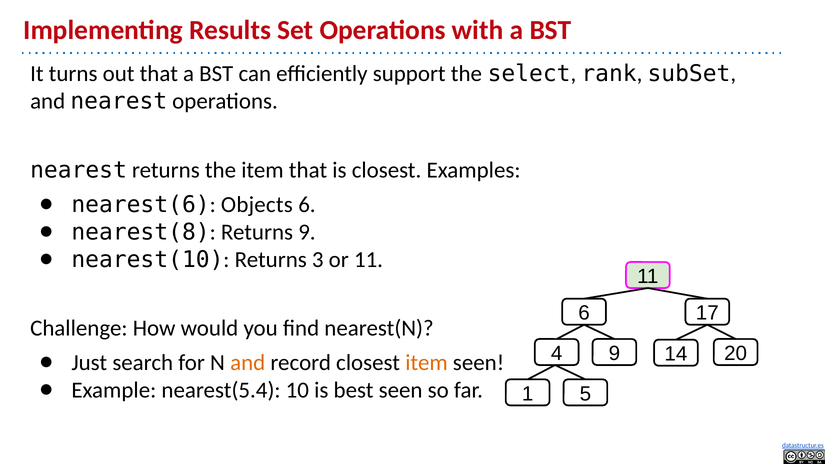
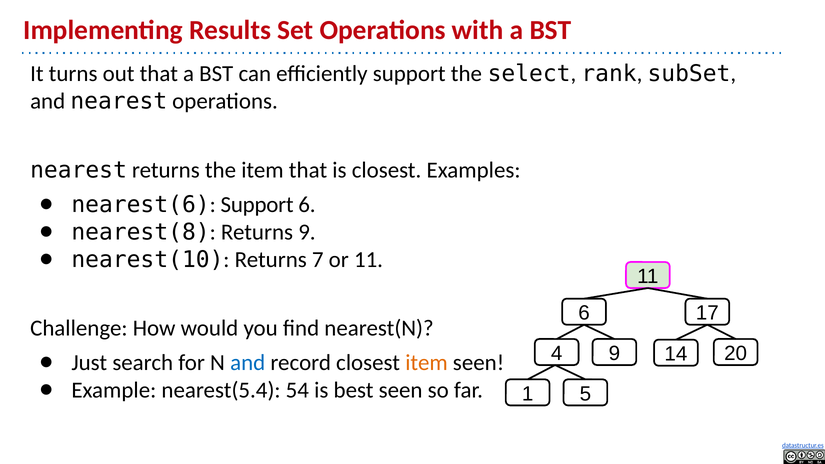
nearest(6 Objects: Objects -> Support (257, 205)
3: 3 -> 7 (318, 260)
and colour: orange -> blue (248, 363)
10: 10 -> 54 (297, 390)
